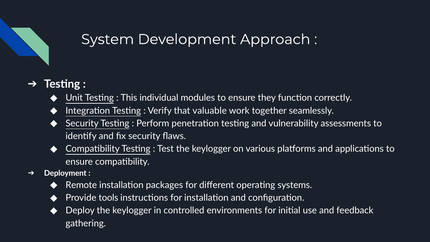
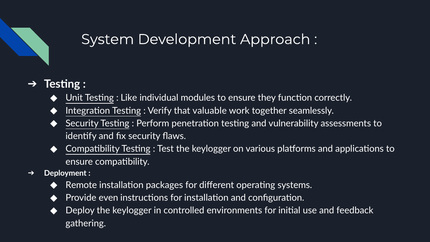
This: This -> Like (129, 98)
tools: tools -> even (108, 198)
